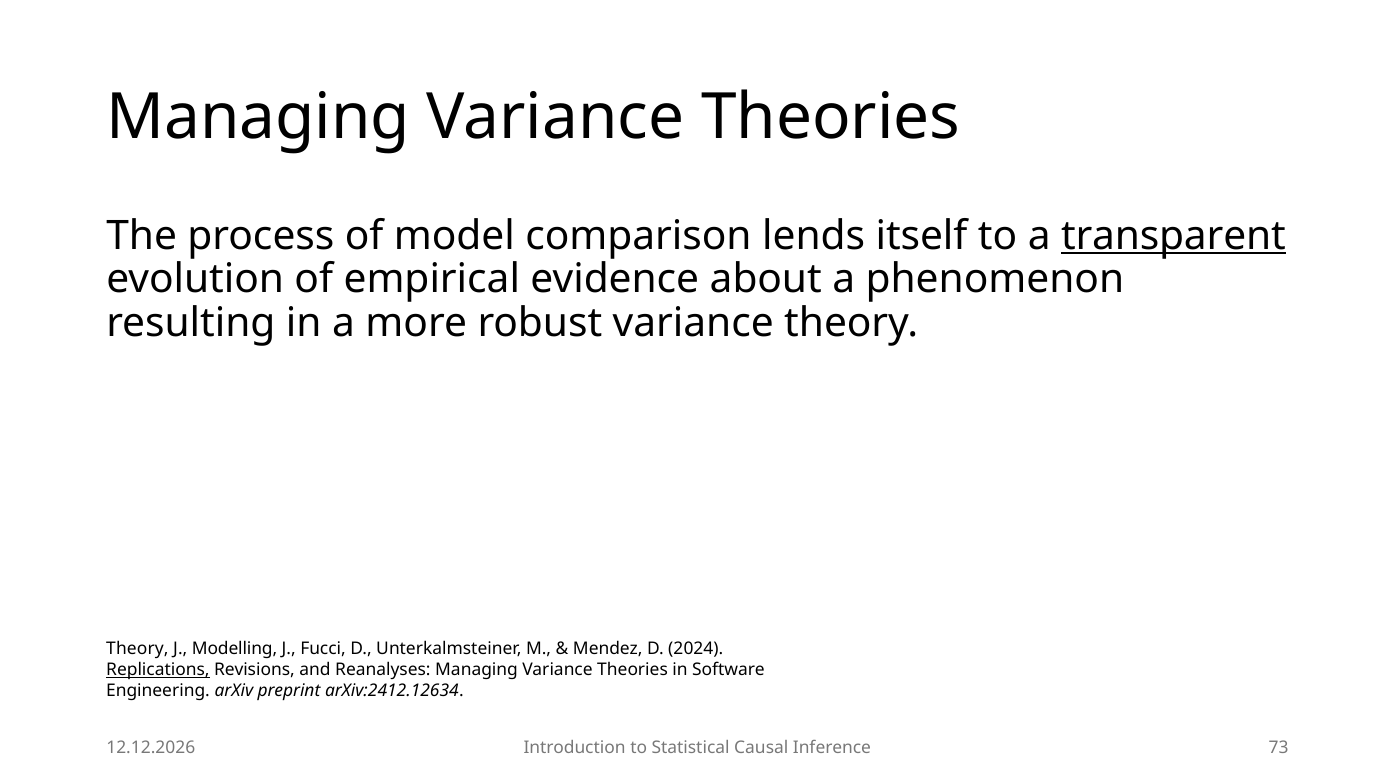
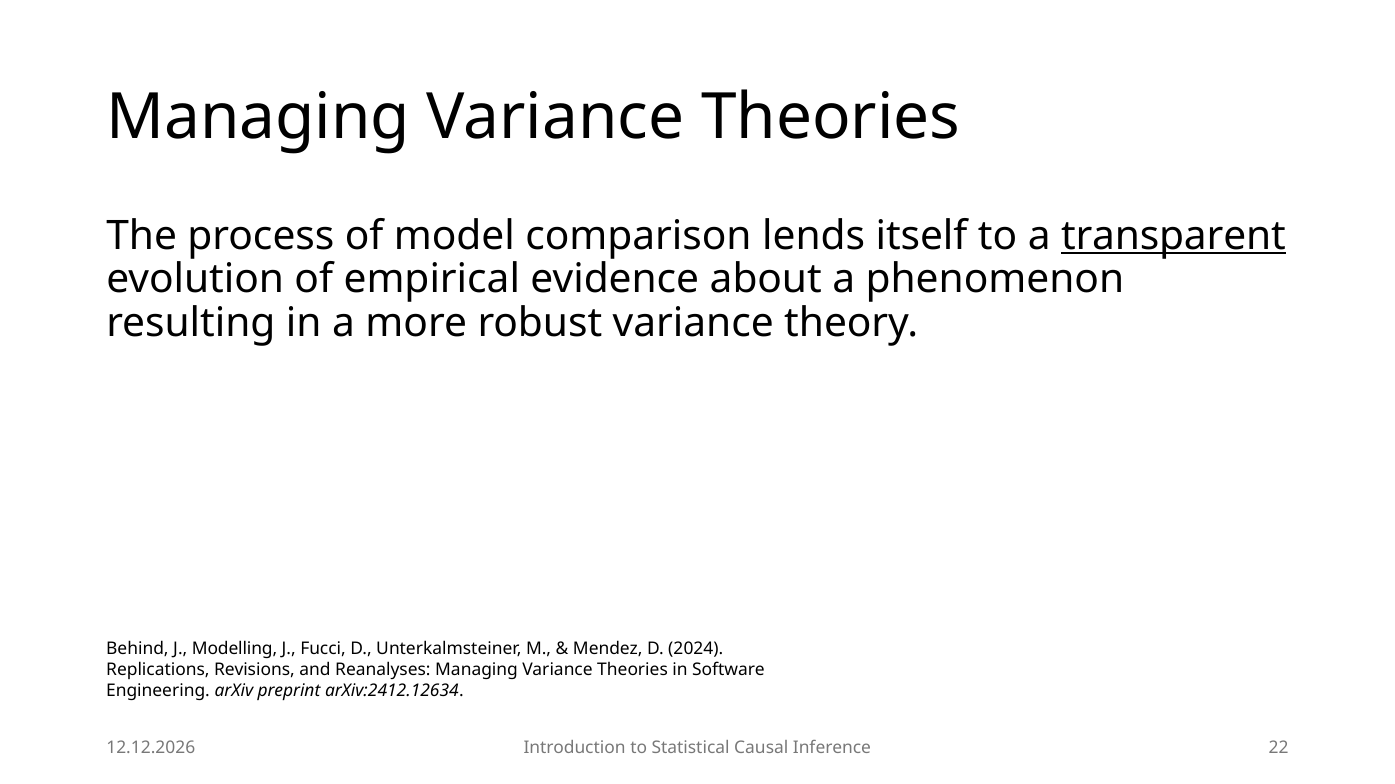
Theory: Theory -> Behind (137, 650)
Replications underline: present -> none (158, 671)
73: 73 -> 22 (1279, 748)
